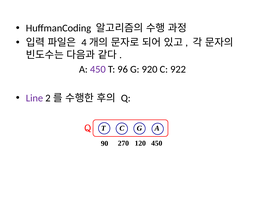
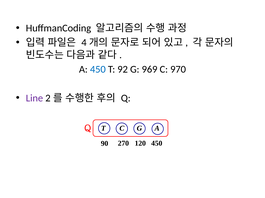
450 colour: purple -> blue (98, 70)
96: 96 -> 92 (123, 70)
920: 920 -> 969 (150, 70)
922: 922 -> 970 (178, 70)
